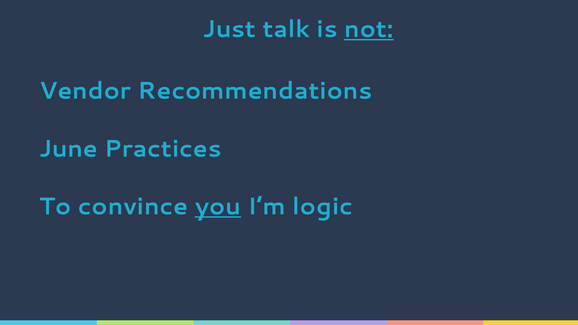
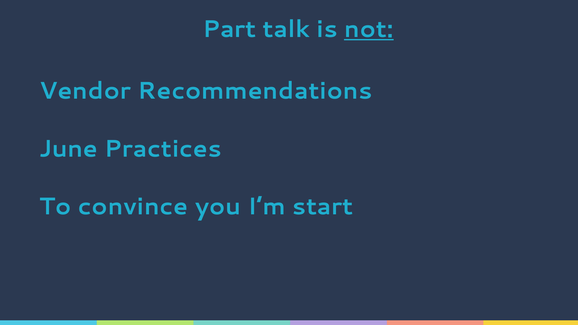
Just: Just -> Part (229, 29)
you underline: present -> none (218, 207)
logic: logic -> start (323, 207)
